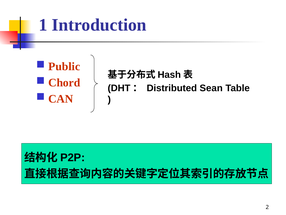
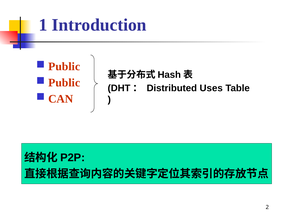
Chord: Chord -> Public (64, 82)
Sean: Sean -> Uses (211, 88)
